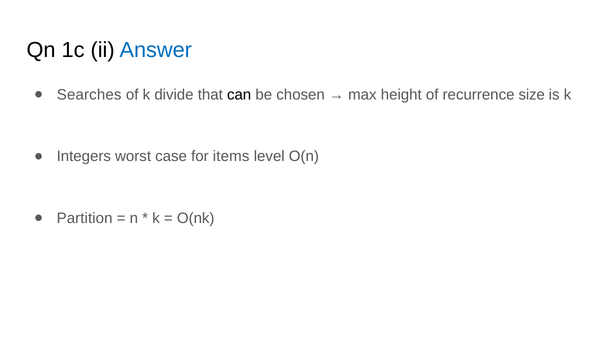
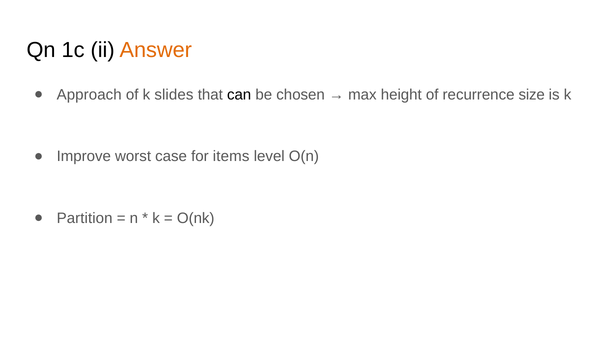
Answer colour: blue -> orange (156, 50)
Searches: Searches -> Approach (89, 95)
divide: divide -> slides (174, 95)
Integers: Integers -> Improve (84, 156)
